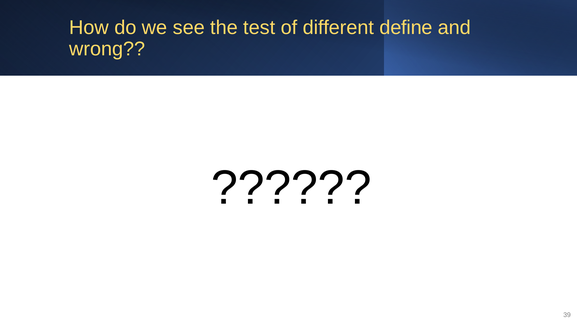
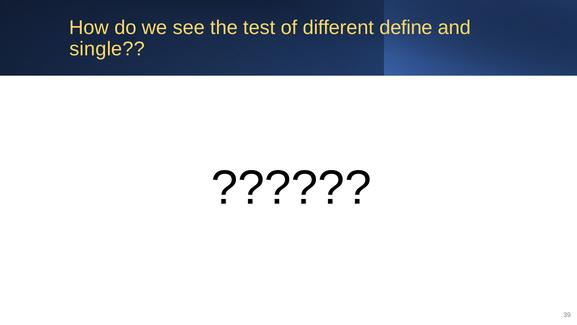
wrong: wrong -> single (107, 49)
